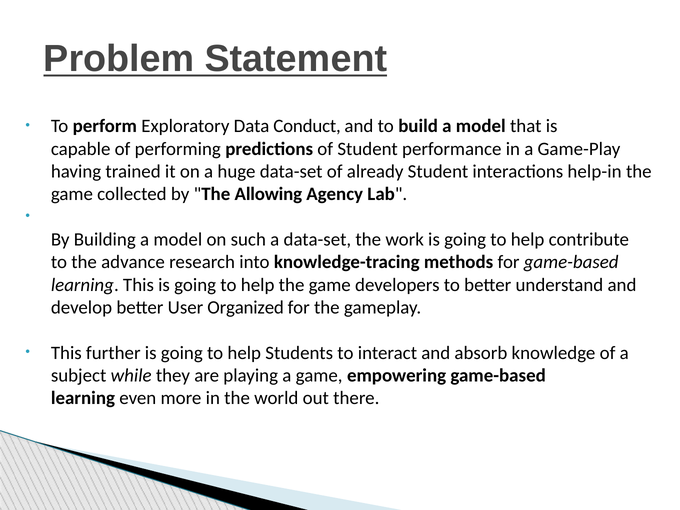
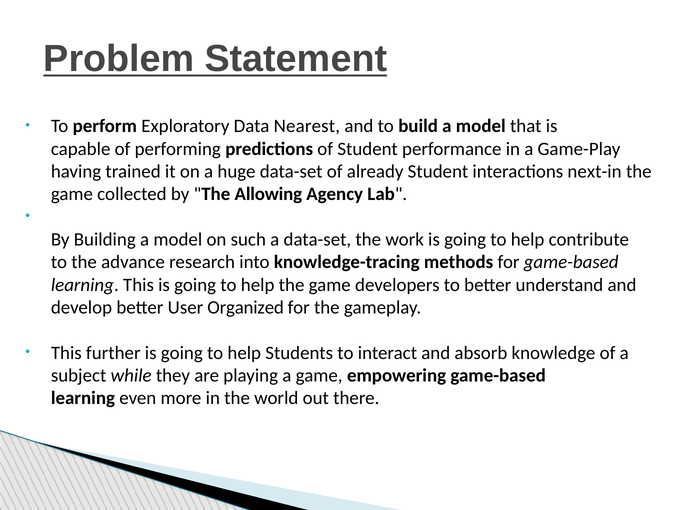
Conduct: Conduct -> Nearest (307, 126)
help-in: help-in -> next-in (595, 171)
